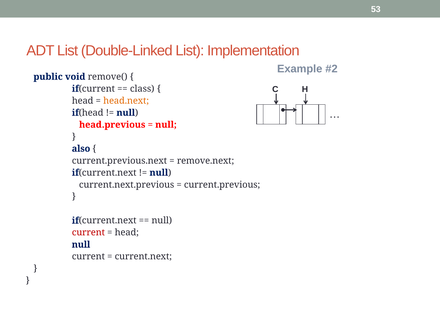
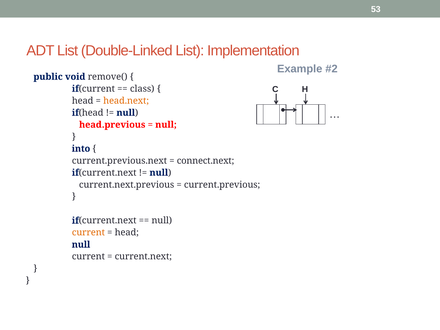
also: also -> into (81, 149)
remove.next: remove.next -> connect.next (206, 161)
current colour: red -> orange (88, 233)
